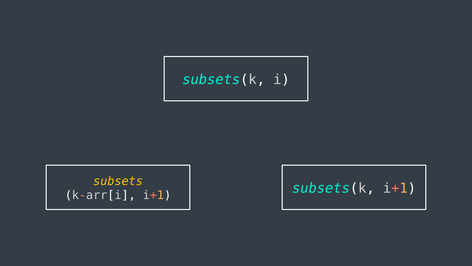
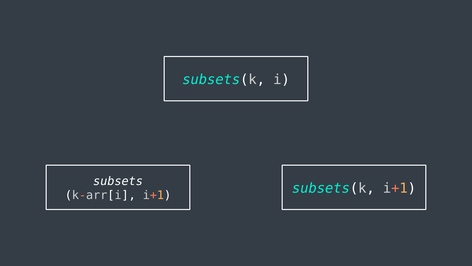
subsets colour: yellow -> white (118, 181)
